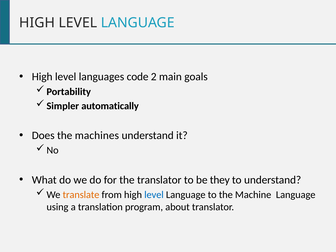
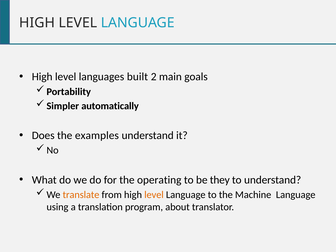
code: code -> built (137, 77)
machines: machines -> examples (97, 136)
the translator: translator -> operating (159, 180)
level colour: blue -> orange (154, 195)
